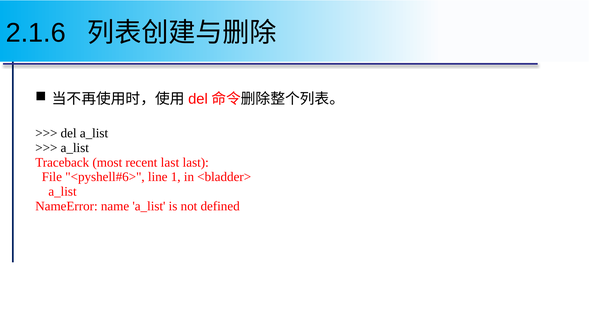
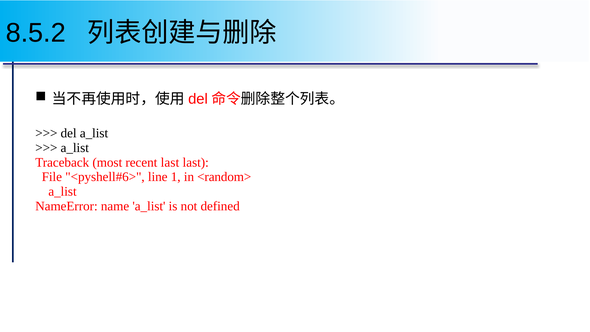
2.1.6: 2.1.6 -> 8.5.2 (36, 33)
<bladder>: <bladder> -> <random> (224, 177)
